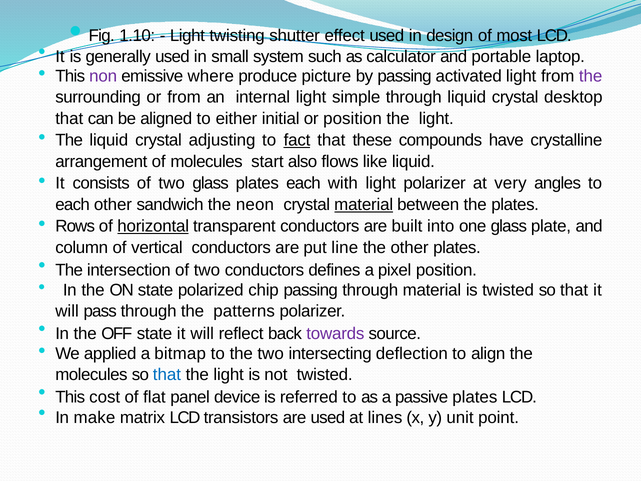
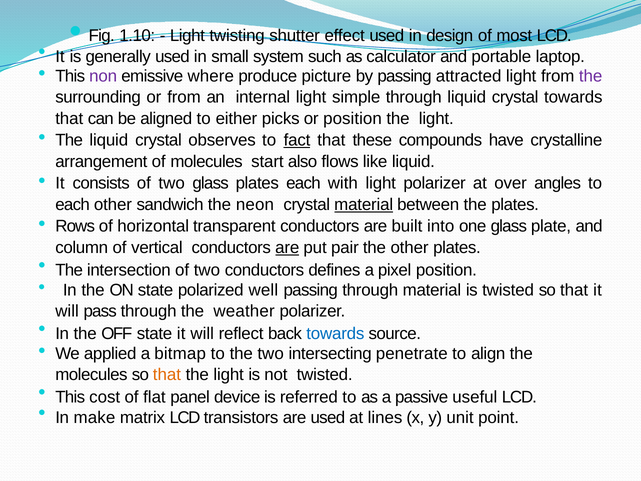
activated: activated -> attracted (469, 76)
crystal desktop: desktop -> towards (573, 97)
initial: initial -> picks (281, 118)
adjusting: adjusting -> observes (222, 140)
very: very -> over (511, 183)
horizontal underline: present -> none (153, 226)
are underline: none -> present (287, 248)
line: line -> pair (345, 248)
chip: chip -> well (263, 290)
patterns: patterns -> weather (244, 311)
towards colour: purple -> blue (335, 334)
deflection: deflection -> penetrate (412, 353)
that colour: blue -> orange (167, 374)
passive plates: plates -> useful (475, 397)
